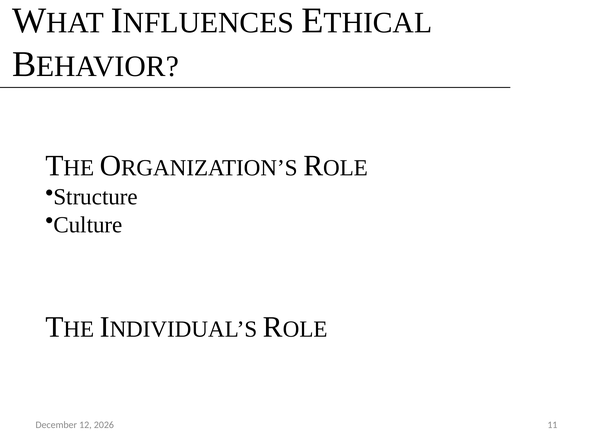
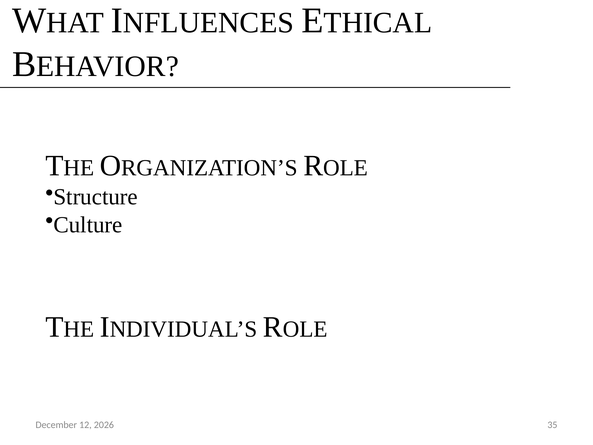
11: 11 -> 35 (552, 425)
